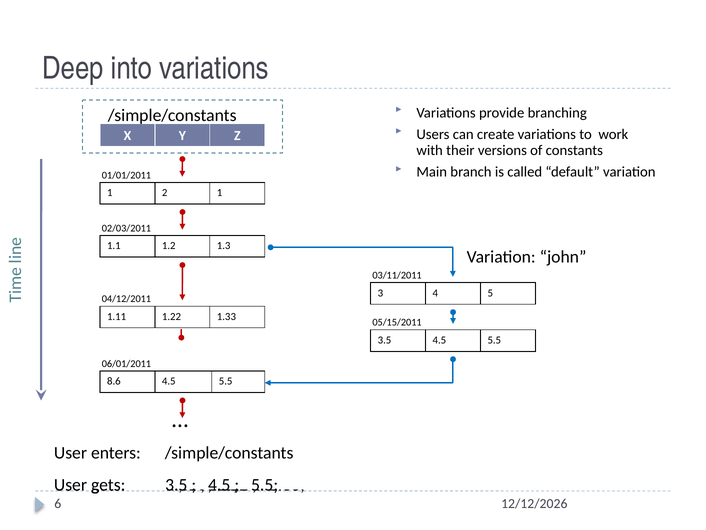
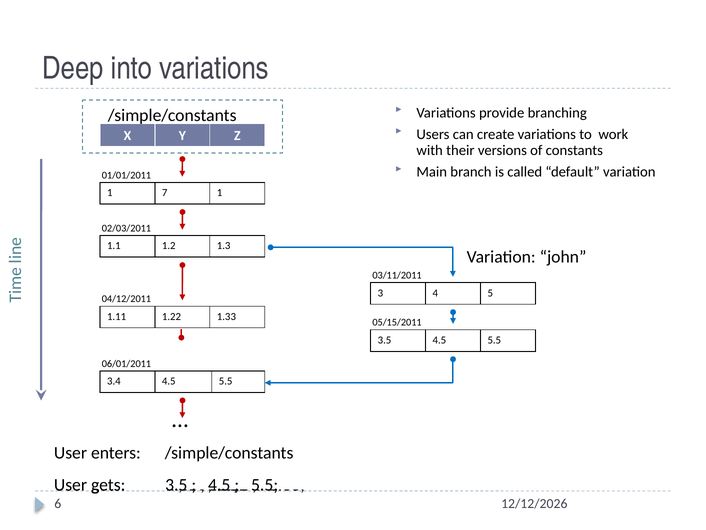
2: 2 -> 7 (165, 193)
8.6: 8.6 -> 3.4 (114, 381)
